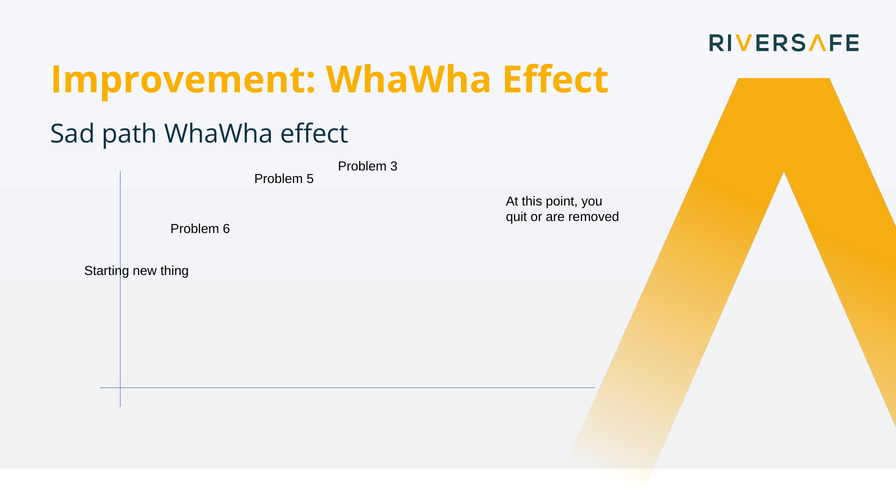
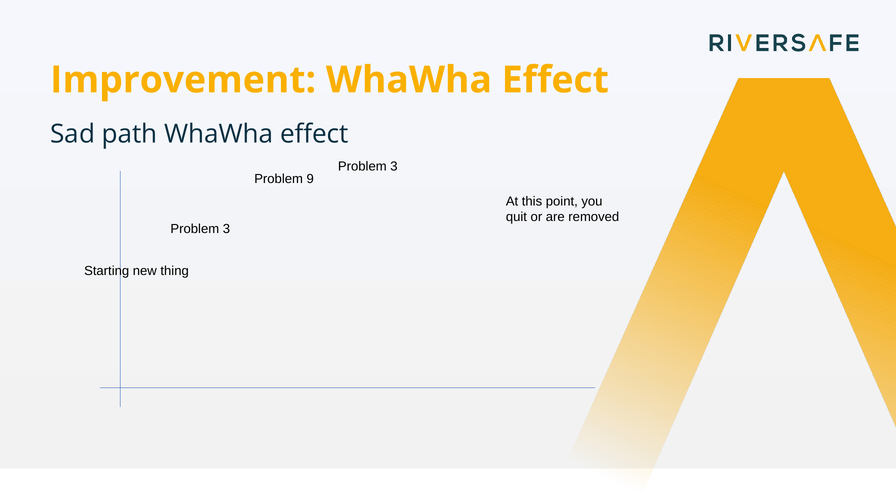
5: 5 -> 9 (310, 179)
6: 6 -> 3 (226, 229)
